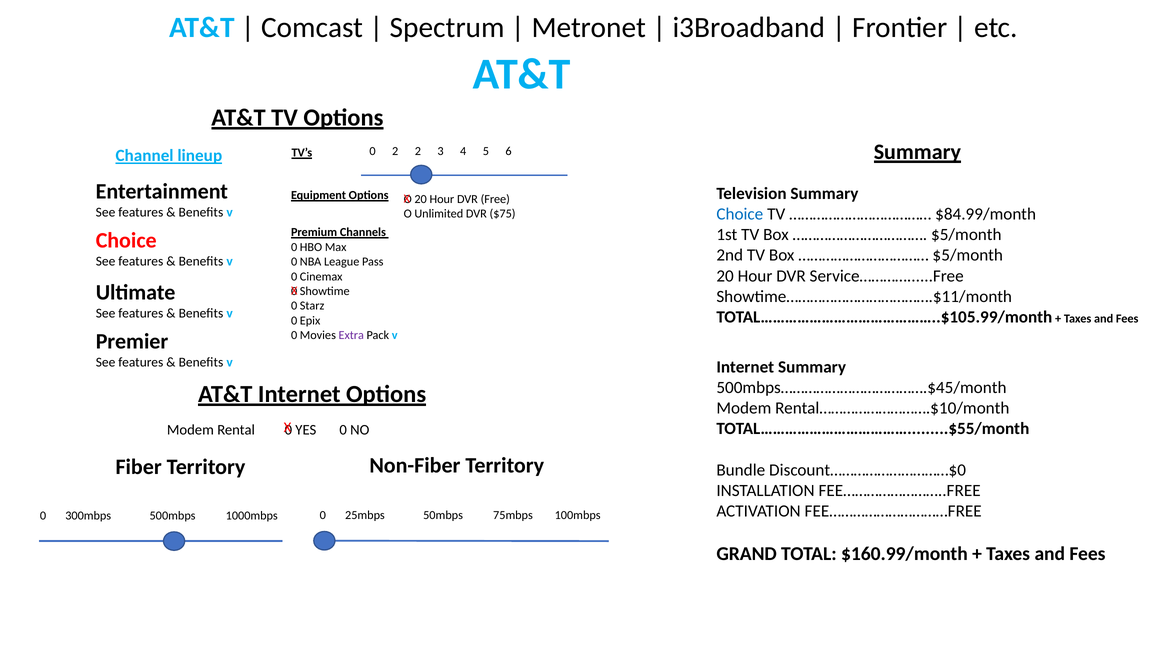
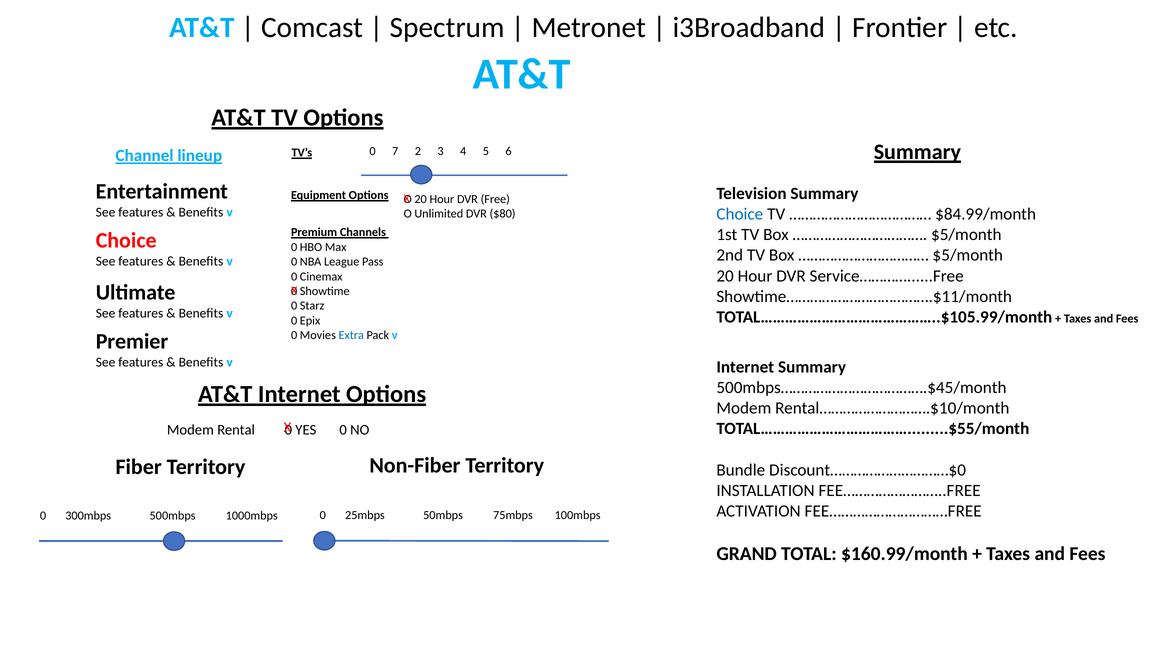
0 2: 2 -> 7 (395, 151)
$75: $75 -> $80 (503, 214)
Extra colour: purple -> blue (351, 335)
